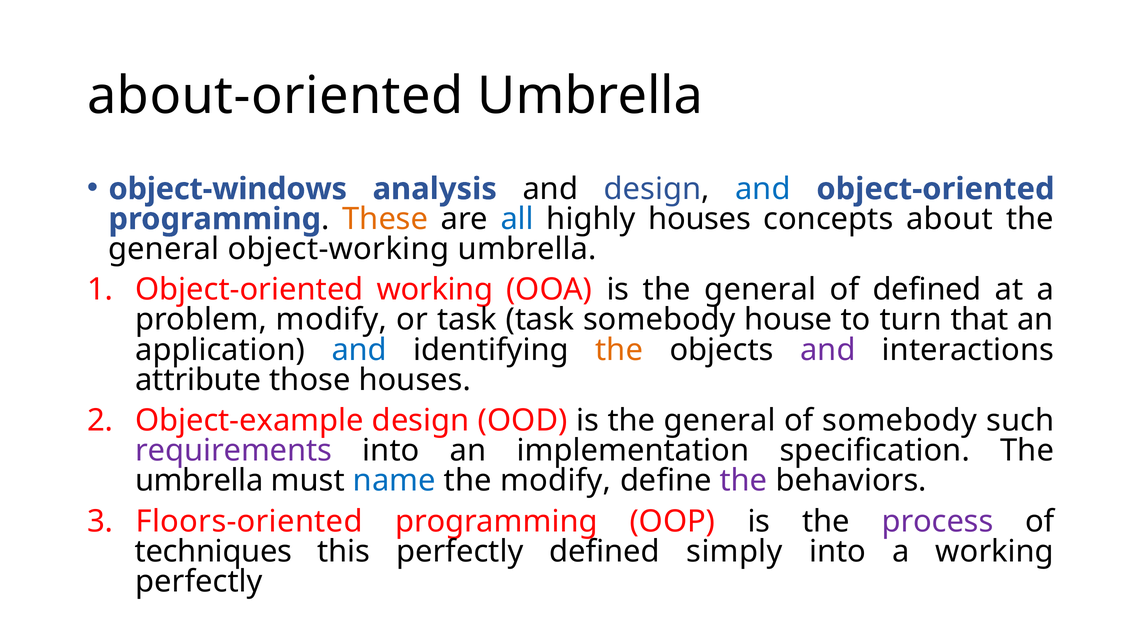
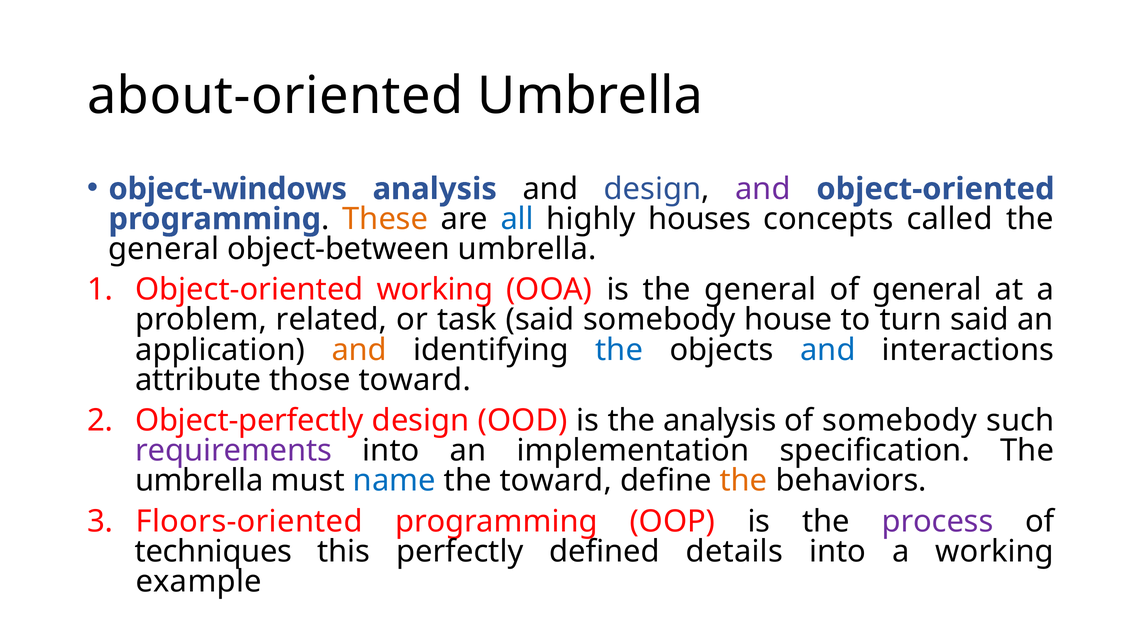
and colour: blue -> purple (763, 189)
about: about -> called (950, 219)
object-working: object-working -> object-between (339, 249)
of defined: defined -> general (927, 290)
problem modify: modify -> related (332, 320)
task task: task -> said (540, 320)
turn that: that -> said (980, 320)
and colour: blue -> orange (359, 350)
the colour: orange -> blue (619, 350)
and colour: purple -> blue (828, 350)
those houses: houses -> toward (415, 380)
Object-example: Object-example -> Object-perfectly (249, 421)
OOD is the general: general -> analysis (720, 421)
the modify: modify -> toward (556, 481)
the colour: purple -> orange (744, 481)
simply: simply -> details (734, 552)
perfectly: perfectly -> example (199, 582)
